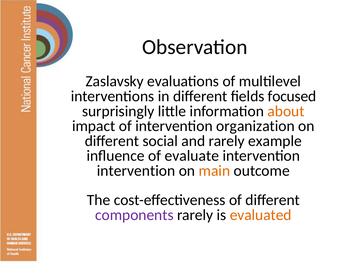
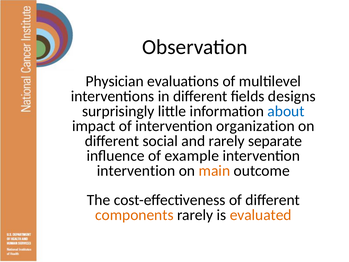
Zaslavsky: Zaslavsky -> Physician (115, 81)
focused: focused -> designs (292, 96)
about colour: orange -> blue (286, 111)
example: example -> separate (275, 141)
evaluate: evaluate -> example (192, 156)
components colour: purple -> orange (134, 215)
